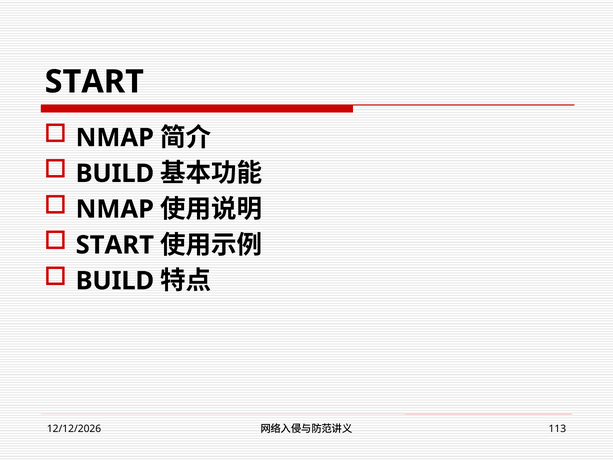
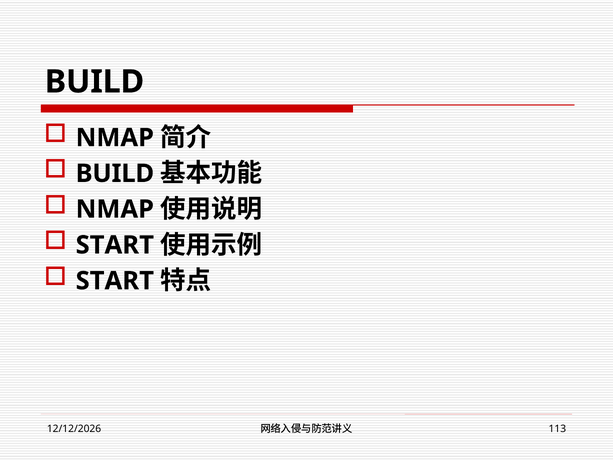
START: START -> BUILD (94, 82)
BUILD: BUILD -> START (115, 281)
